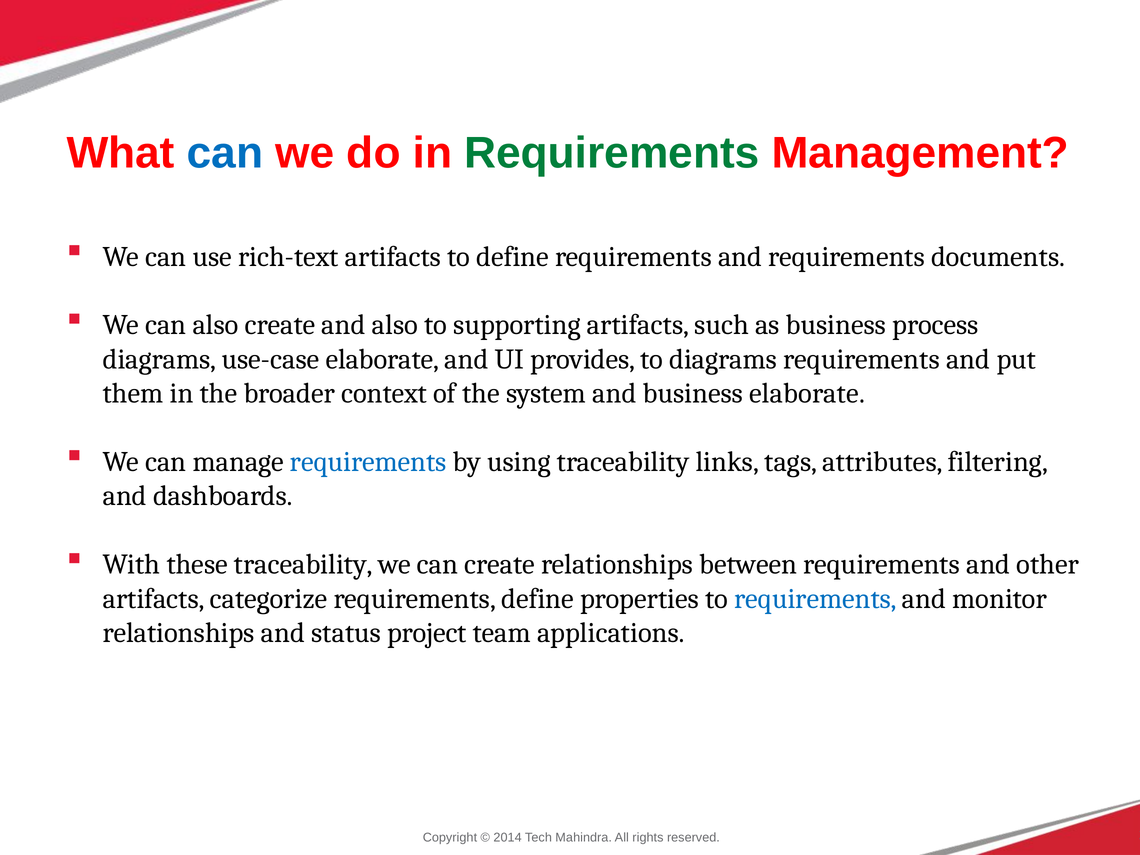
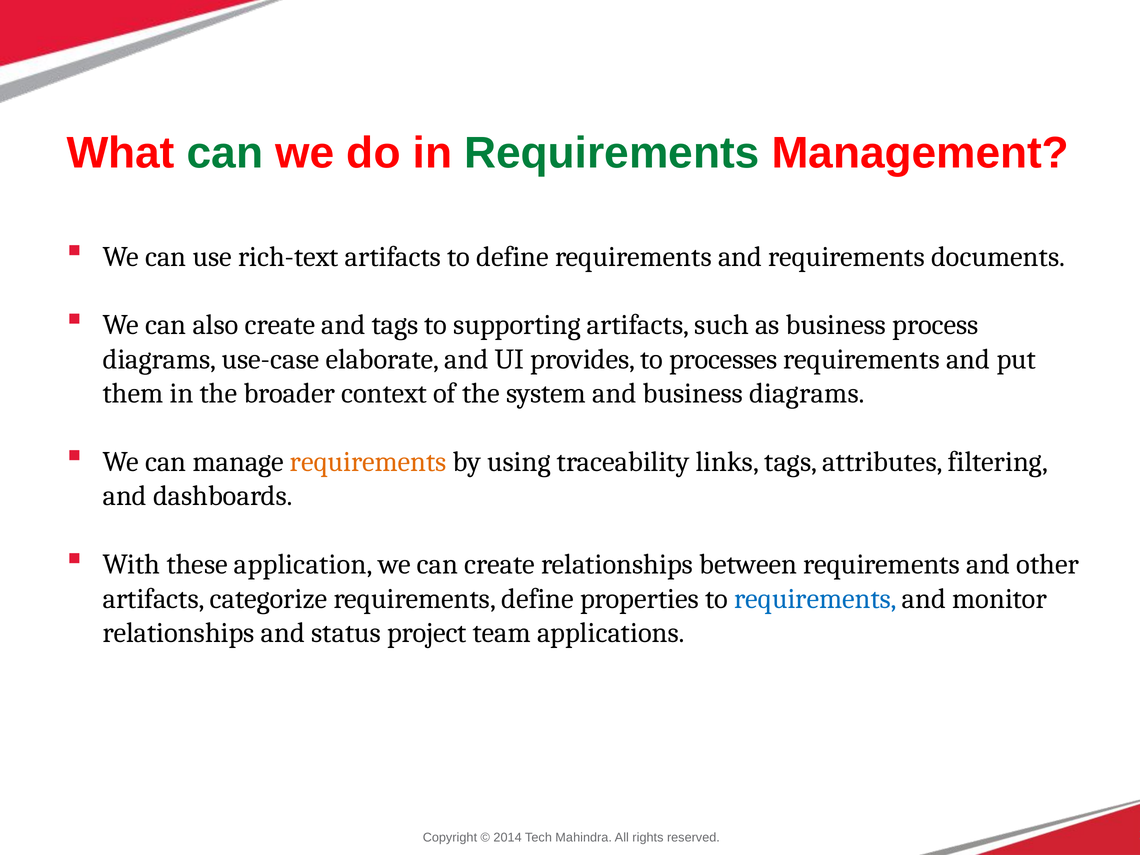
can colour: blue -> green (225, 153)
and also: also -> tags (395, 325)
to diagrams: diagrams -> processes (723, 359)
business elaborate: elaborate -> diagrams (807, 393)
requirements colour: blue -> orange (368, 462)
these traceability: traceability -> application (303, 564)
